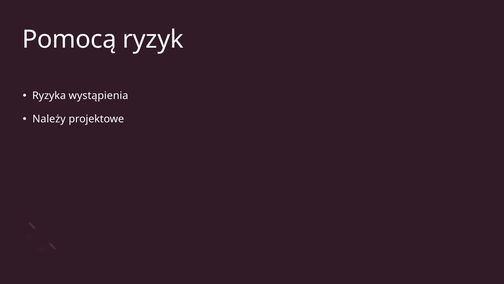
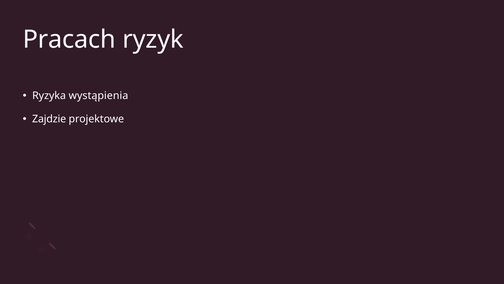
Pomocą: Pomocą -> Pracach (69, 40)
Należy: Należy -> Zajdzie (49, 119)
